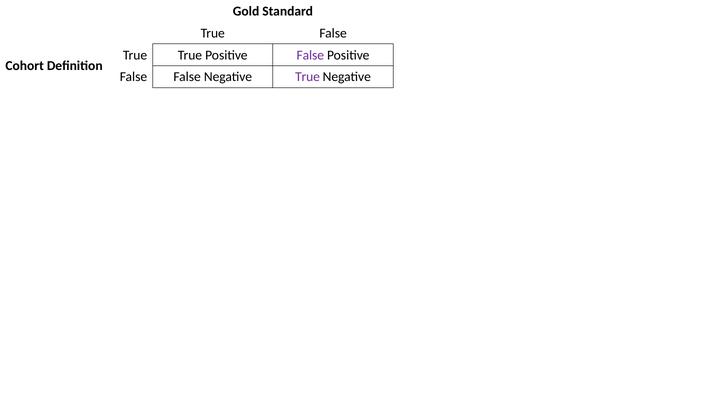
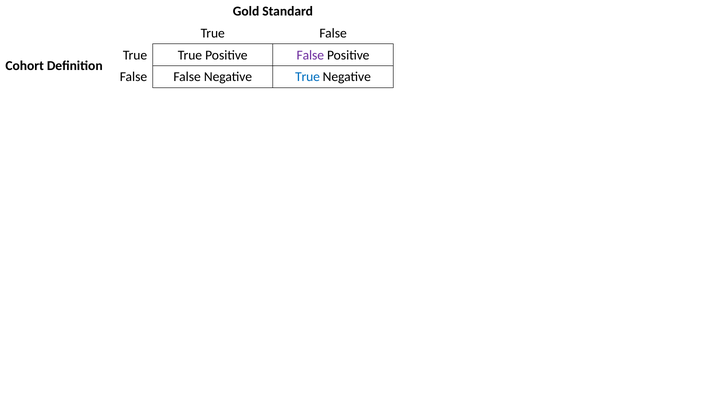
True colour: purple -> blue (308, 77)
